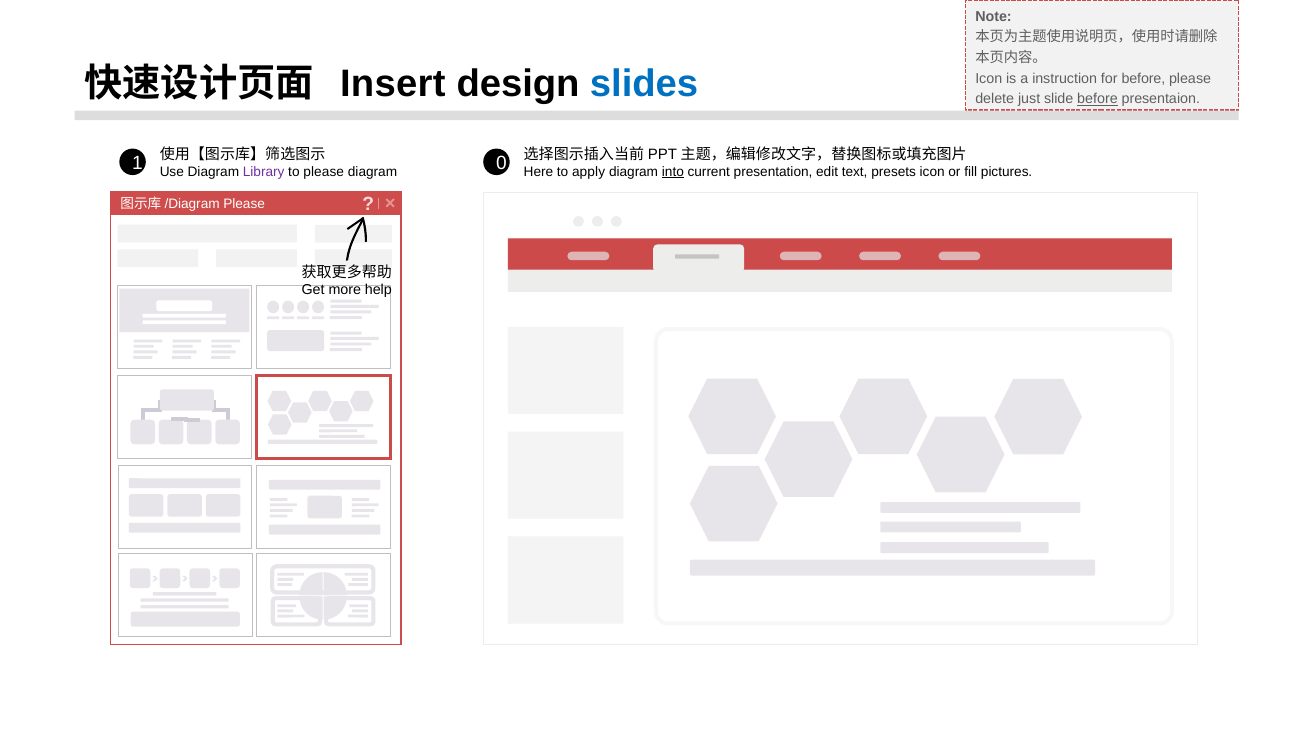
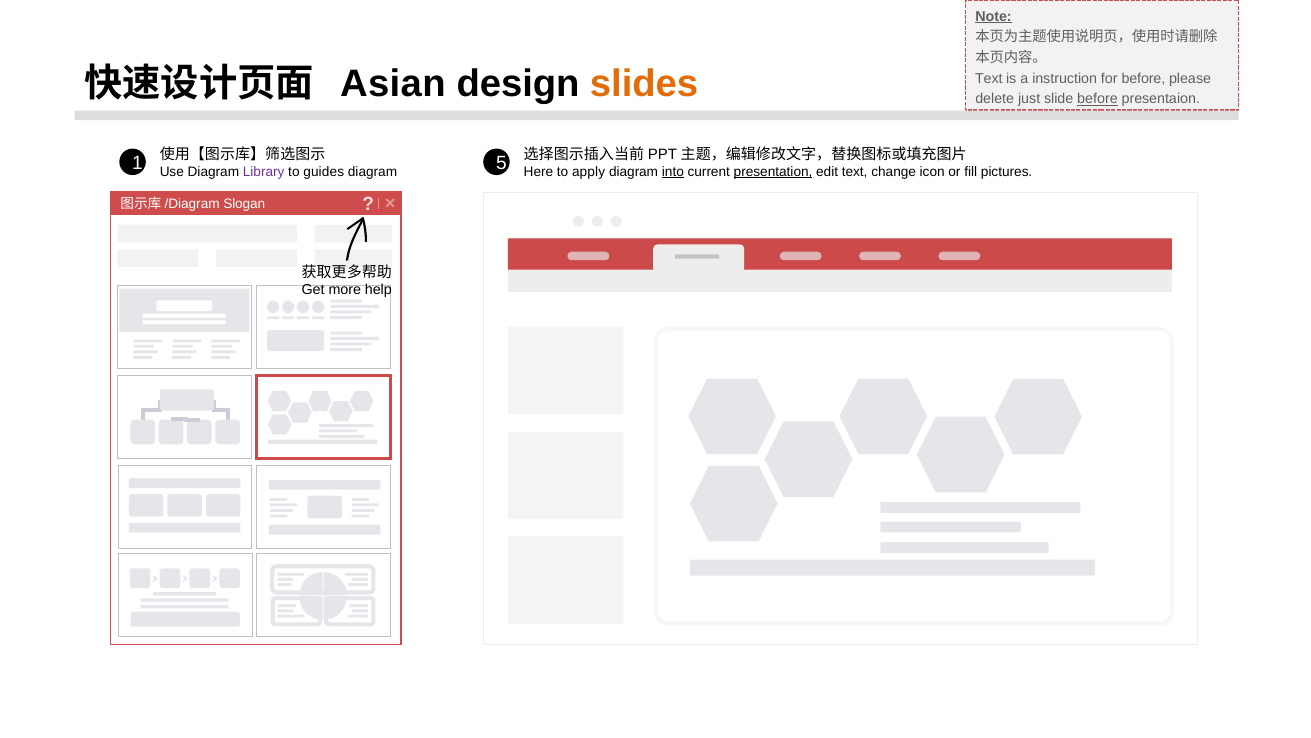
Note underline: none -> present (994, 17)
Insert: Insert -> Asian (393, 84)
slides colour: blue -> orange (644, 84)
Icon: Icon -> Text (989, 78)
0: 0 -> 5 (501, 163)
to please: please -> guides (324, 172)
presentation underline: none -> present (773, 172)
presets: presets -> change (894, 172)
Please: Please -> Slogan (244, 204)
